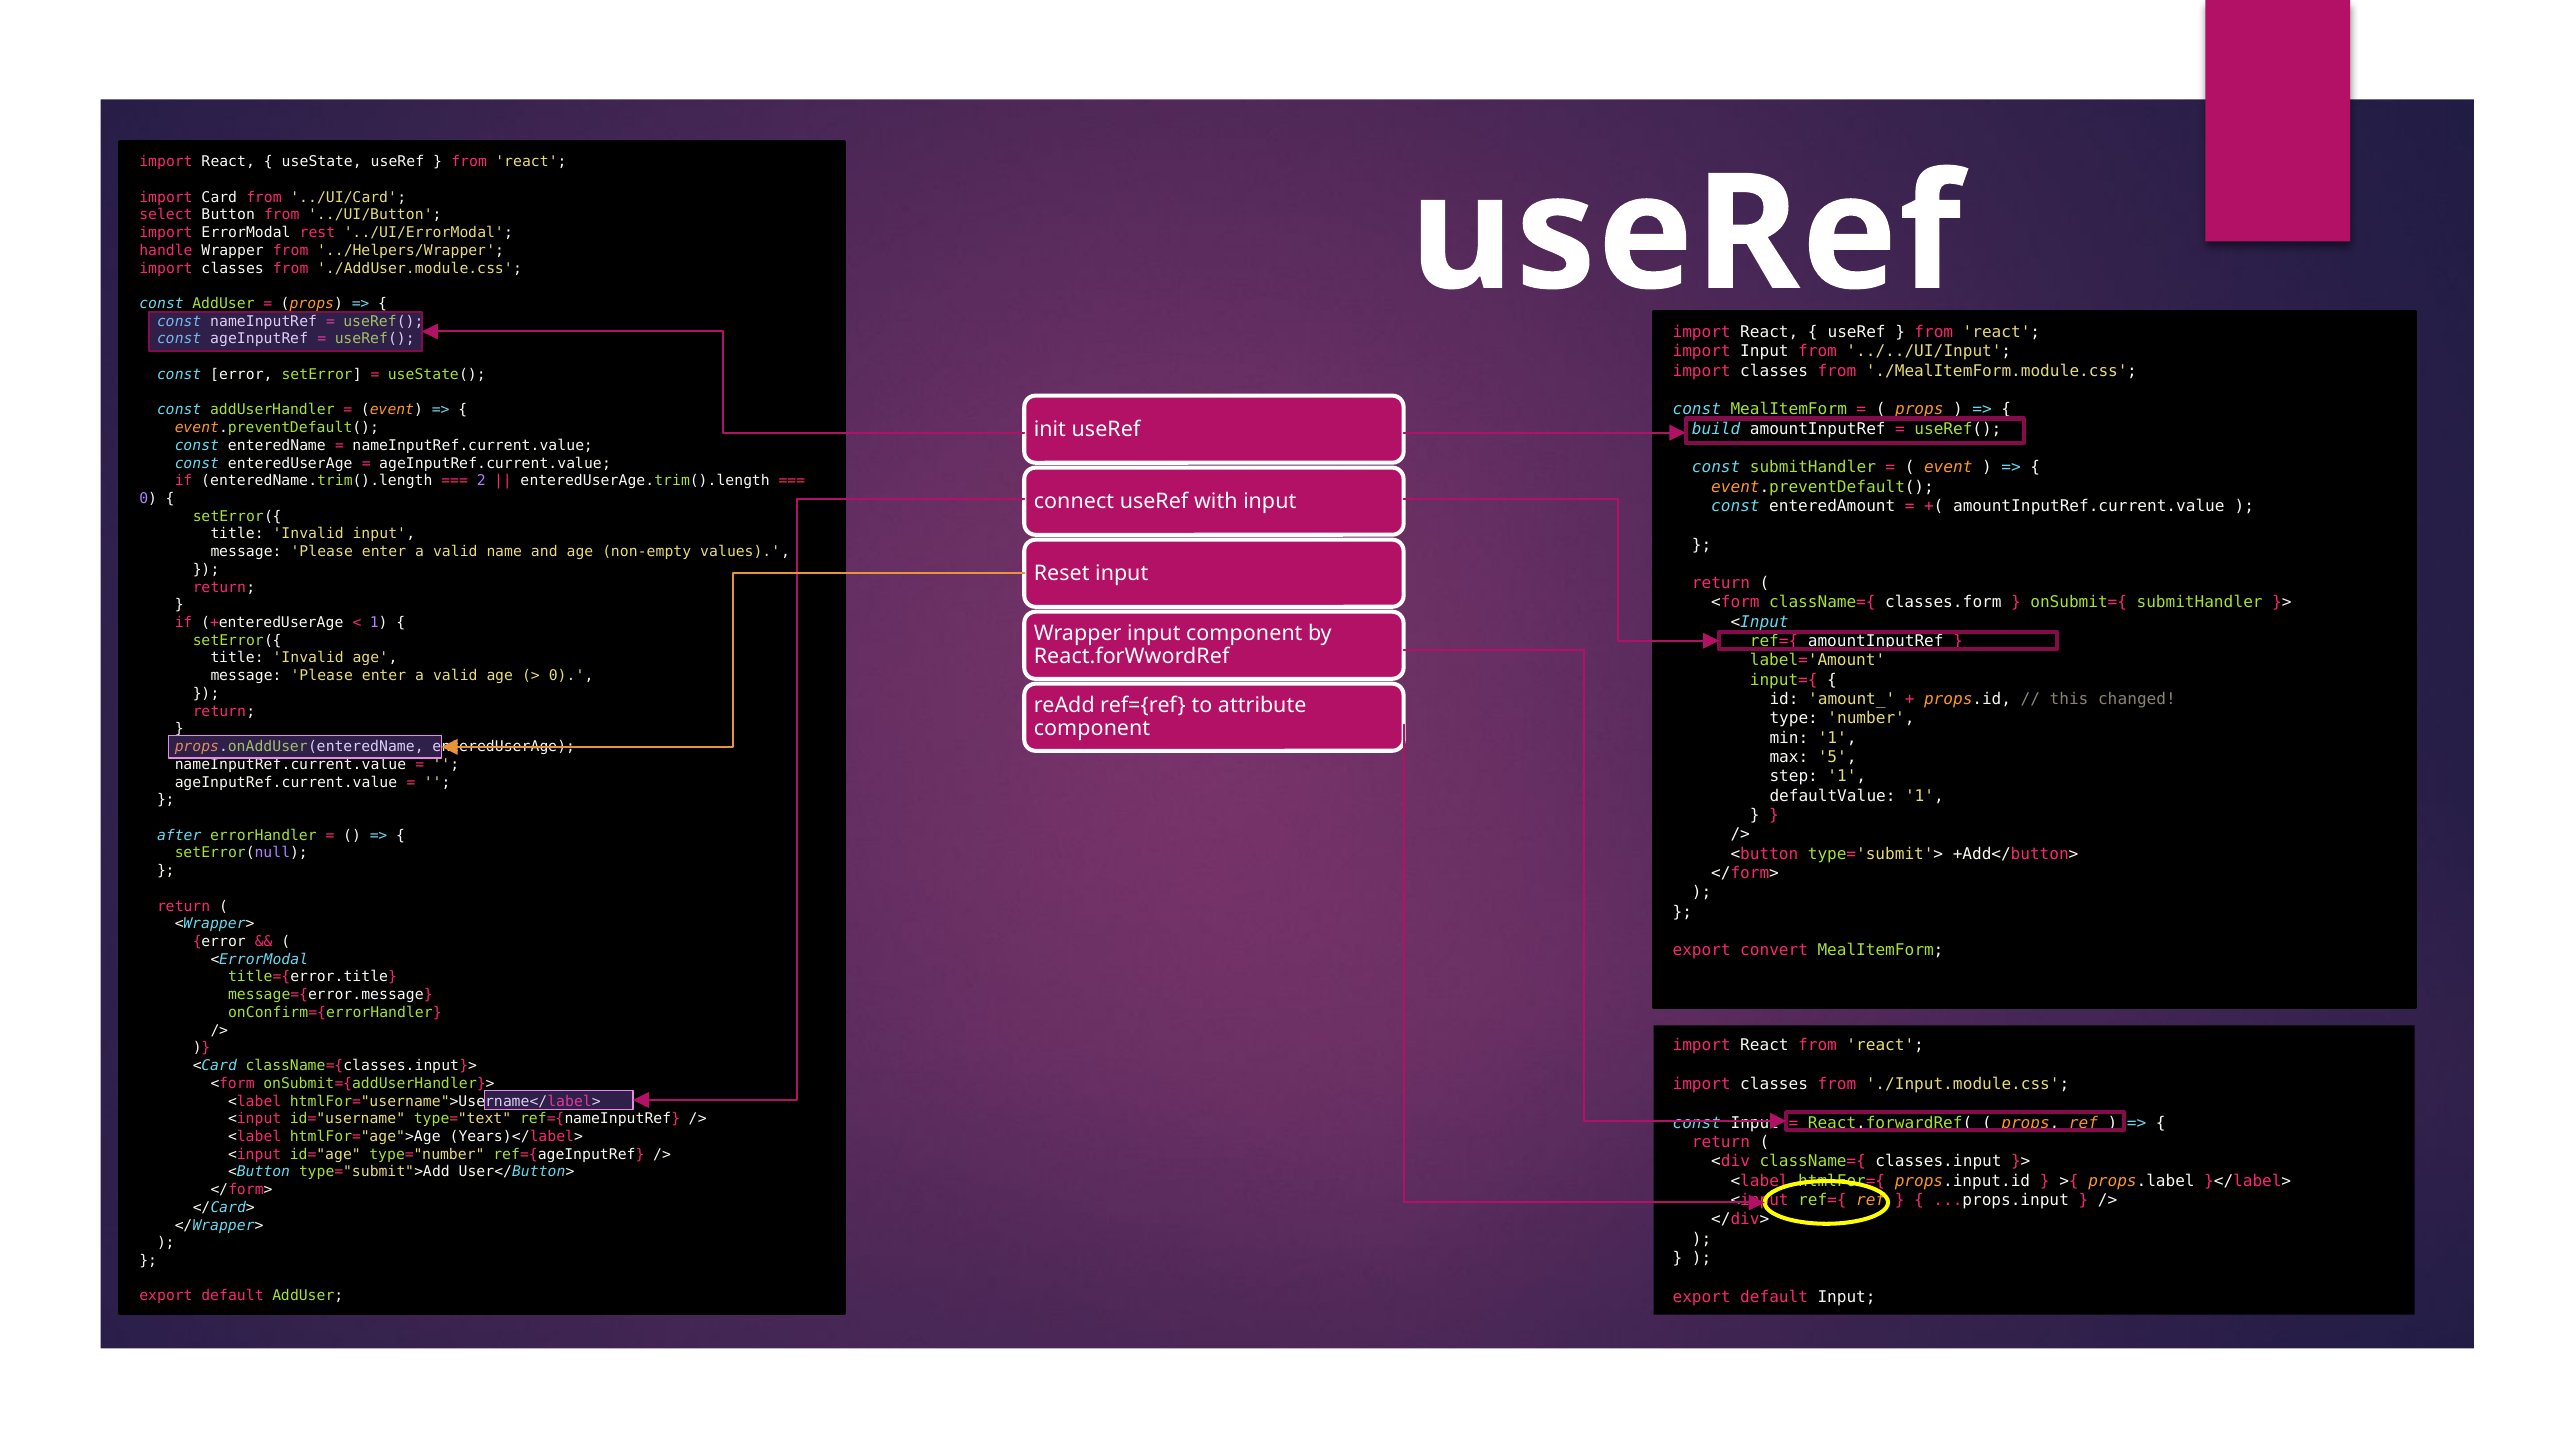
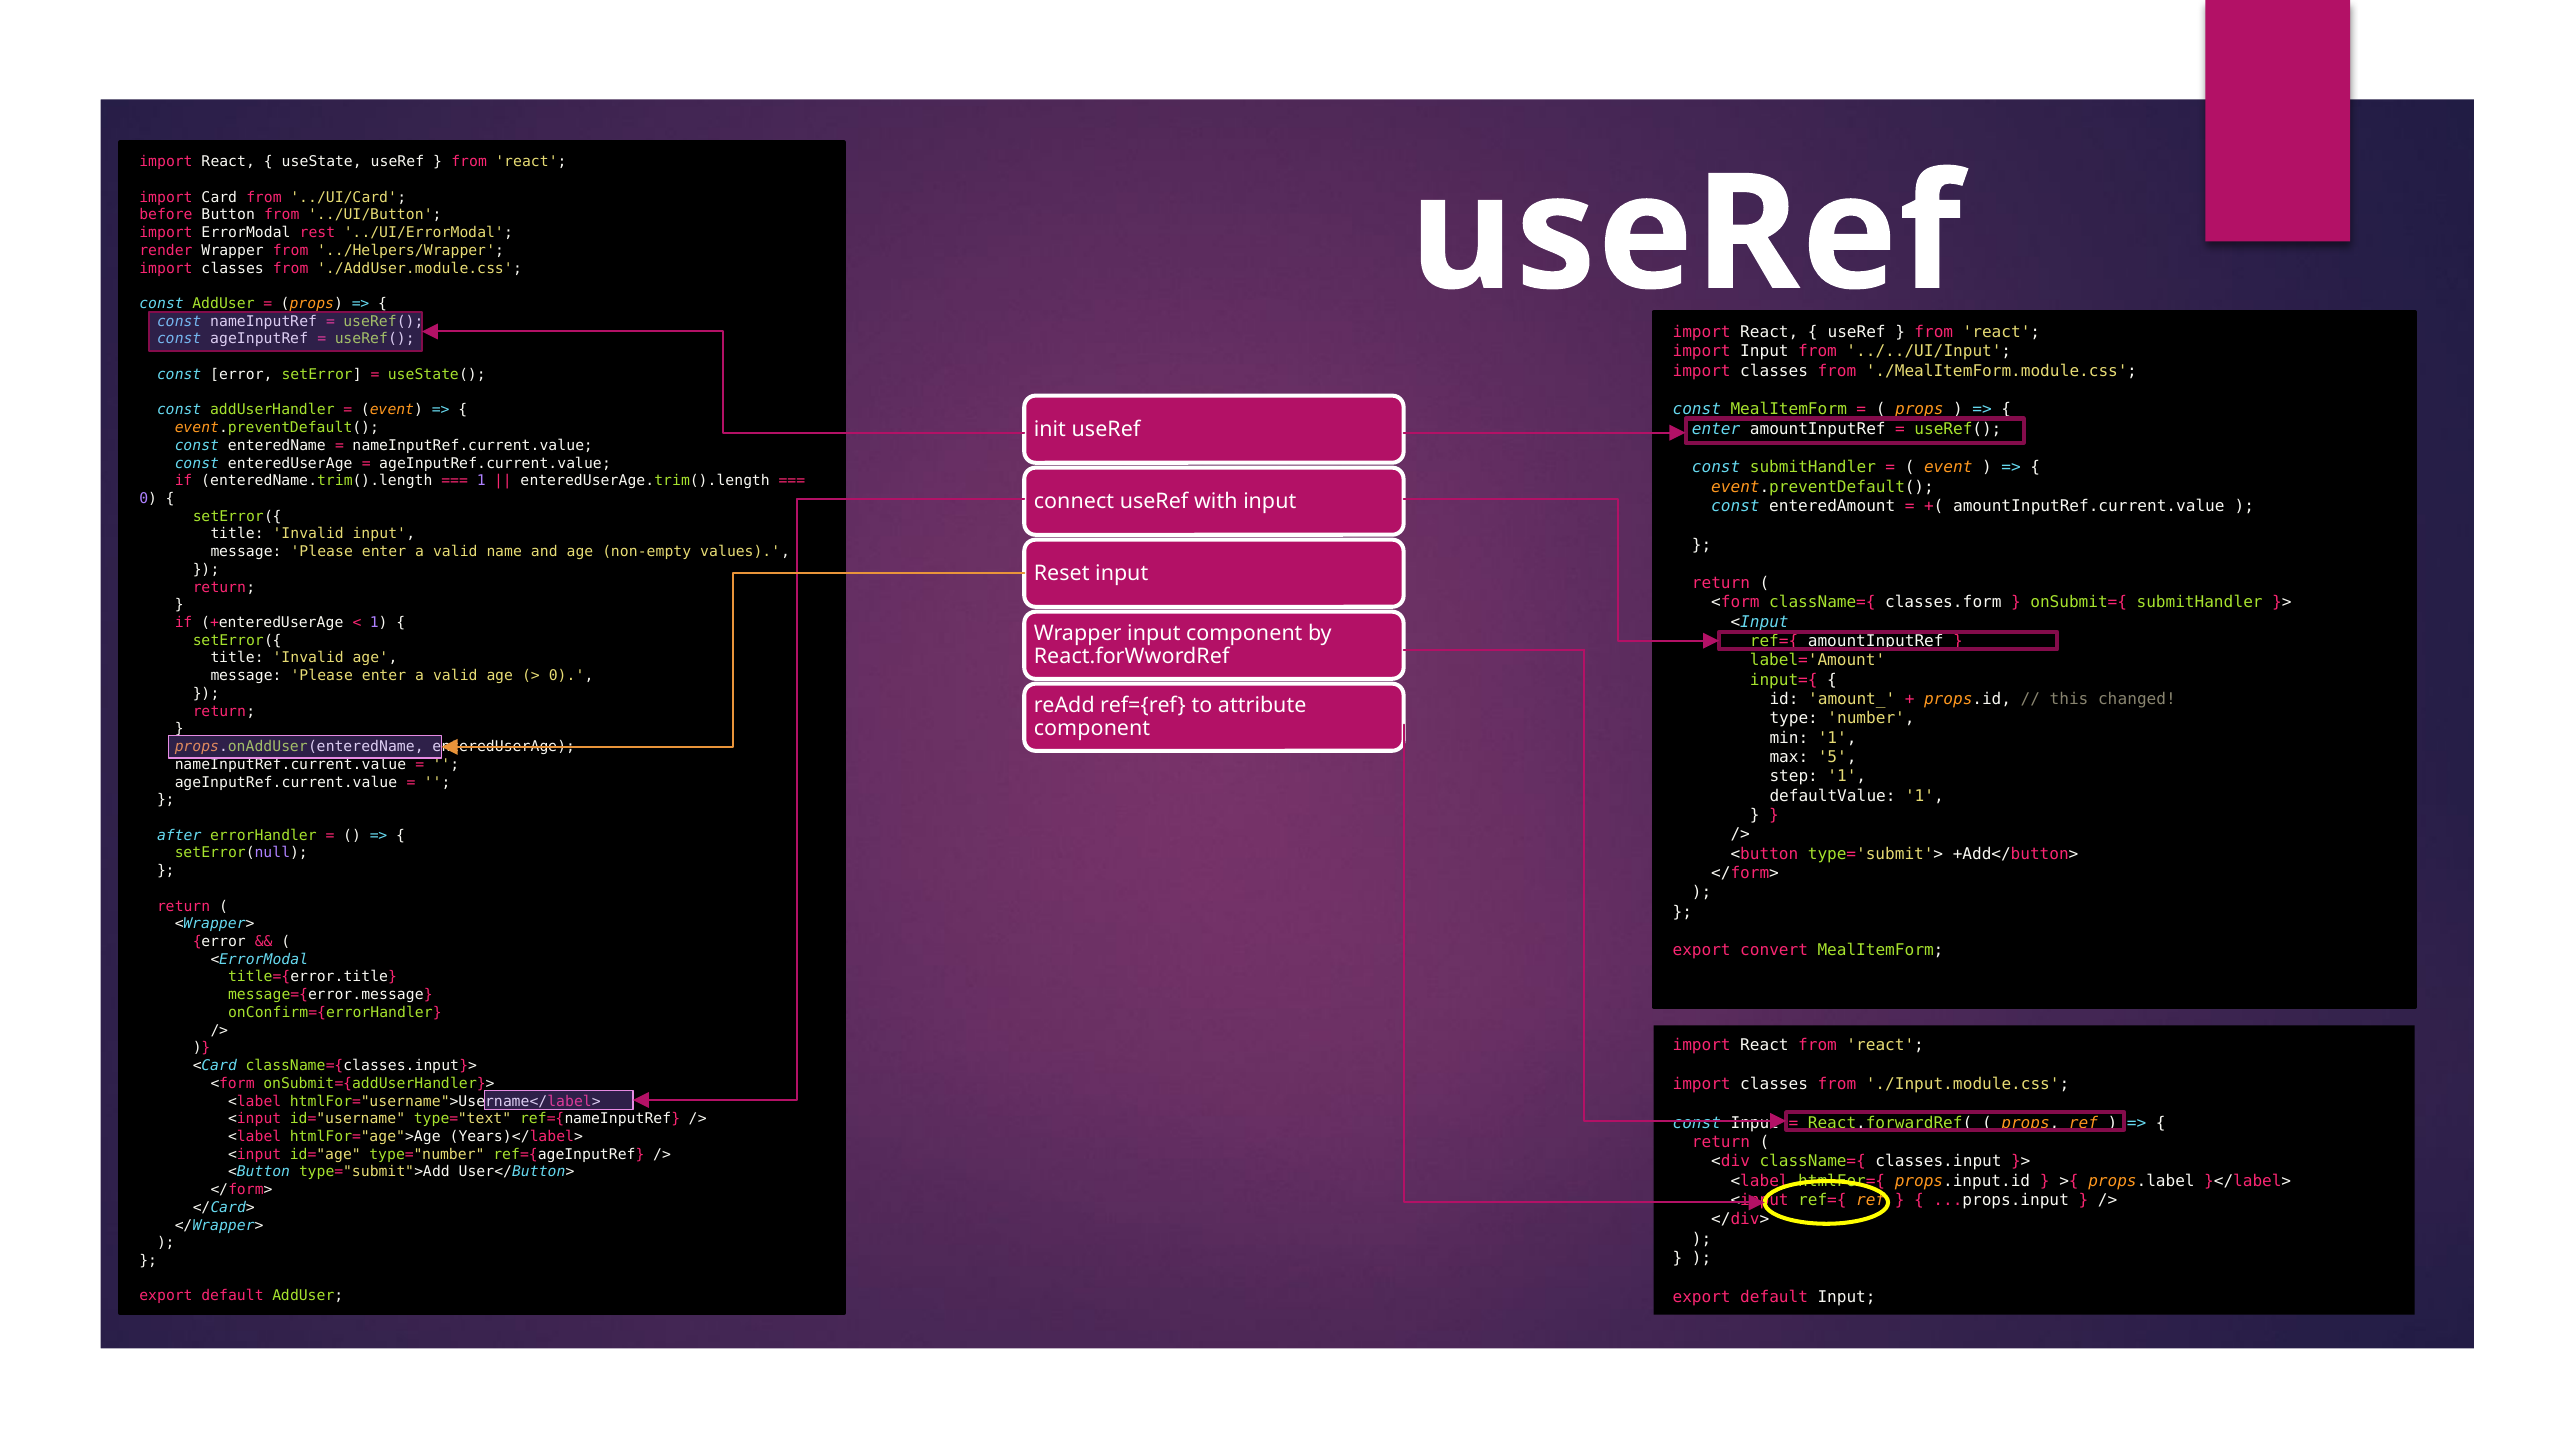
select: select -> before (166, 215)
handle: handle -> render (166, 250)
build: build -> enter (1716, 429)
2: 2 -> 1 (481, 481)
